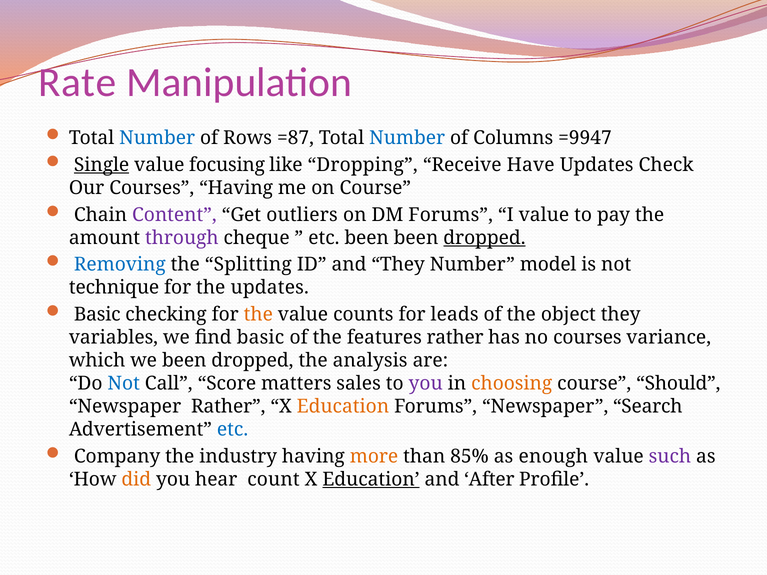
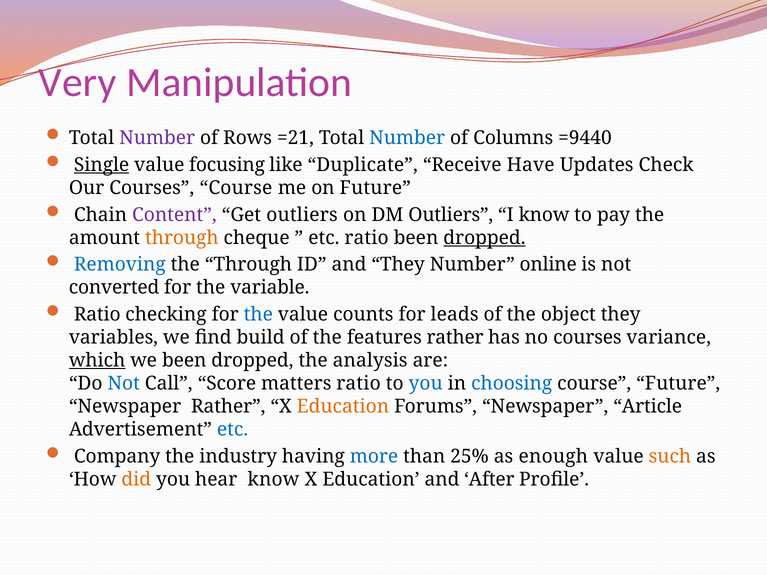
Rate: Rate -> Very (77, 83)
Number colour: blue -> purple (157, 138)
=87: =87 -> =21 (295, 138)
=9947: =9947 -> =9440 (585, 138)
Dropping: Dropping -> Duplicate (363, 165)
Courses Having: Having -> Course (236, 188)
on Course: Course -> Future (375, 188)
DM Forums: Forums -> Outliers (451, 215)
I value: value -> know (544, 215)
through colour: purple -> orange (182, 238)
etc been: been -> ratio (367, 238)
the Splitting: Splitting -> Through (248, 265)
model: model -> online (548, 265)
technique: technique -> converted (114, 288)
the updates: updates -> variable (270, 288)
Basic: Basic -> Ratio (97, 314)
the colour: orange -> blue (258, 314)
find basic: basic -> build (261, 337)
which underline: none -> present (97, 361)
matters sales: sales -> ratio (359, 384)
you colour: purple -> blue (426, 384)
choosing colour: orange -> blue (512, 384)
course Should: Should -> Future (678, 384)
Search: Search -> Article (648, 407)
more colour: orange -> blue (374, 456)
85%: 85% -> 25% (469, 456)
such colour: purple -> orange (670, 456)
hear count: count -> know (273, 479)
Education underline: present -> none (371, 479)
